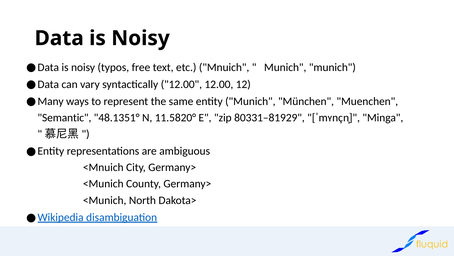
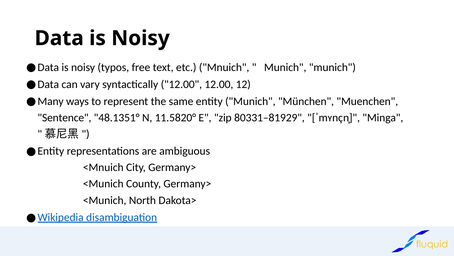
Semantic: Semantic -> Sentence (64, 117)
